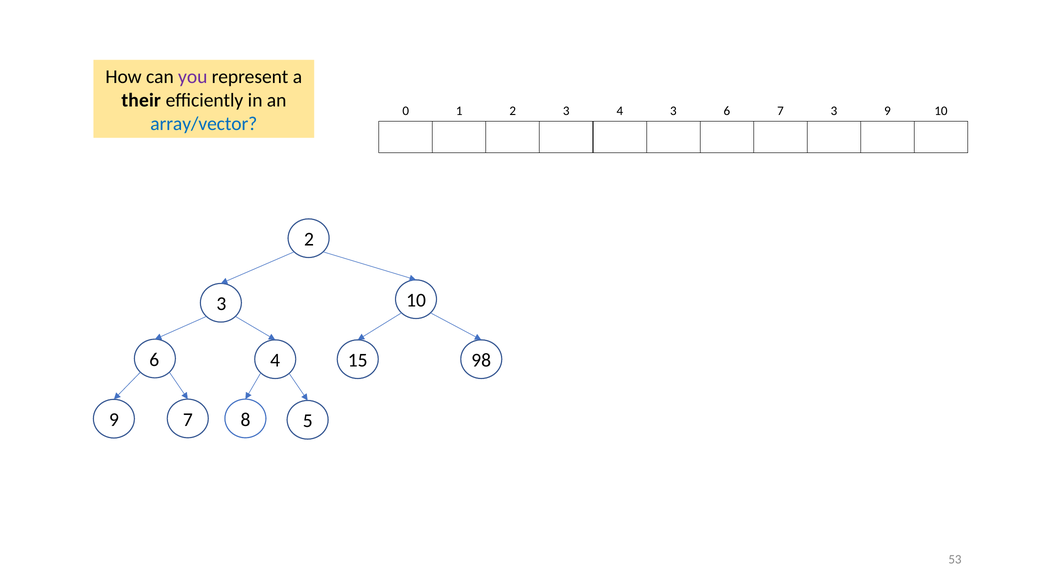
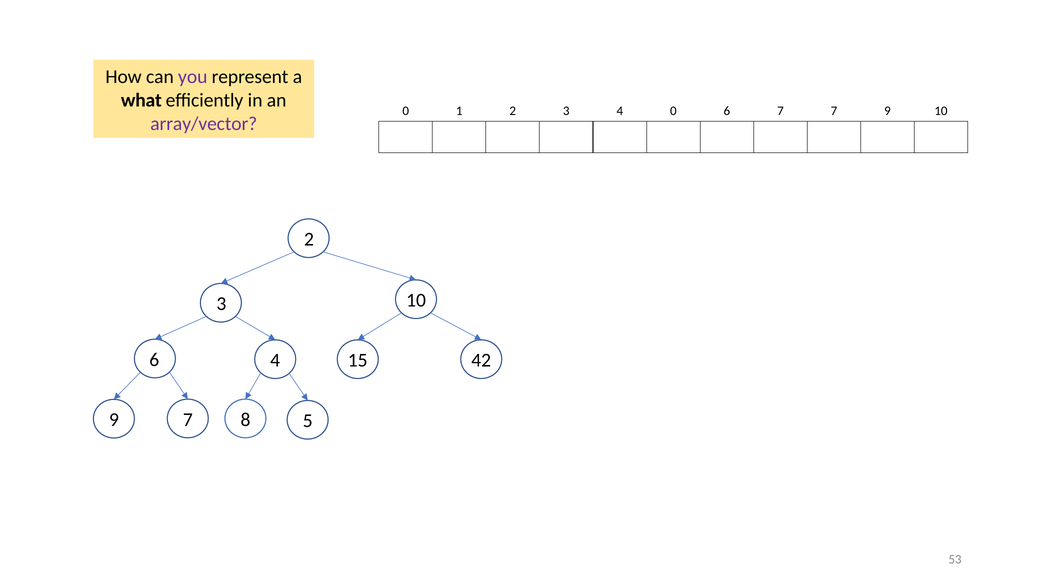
their: their -> what (141, 100)
2 3: 3 -> 0 (673, 111)
7 3: 3 -> 7 (834, 111)
array/vector colour: blue -> purple (204, 124)
98: 98 -> 42 (481, 360)
